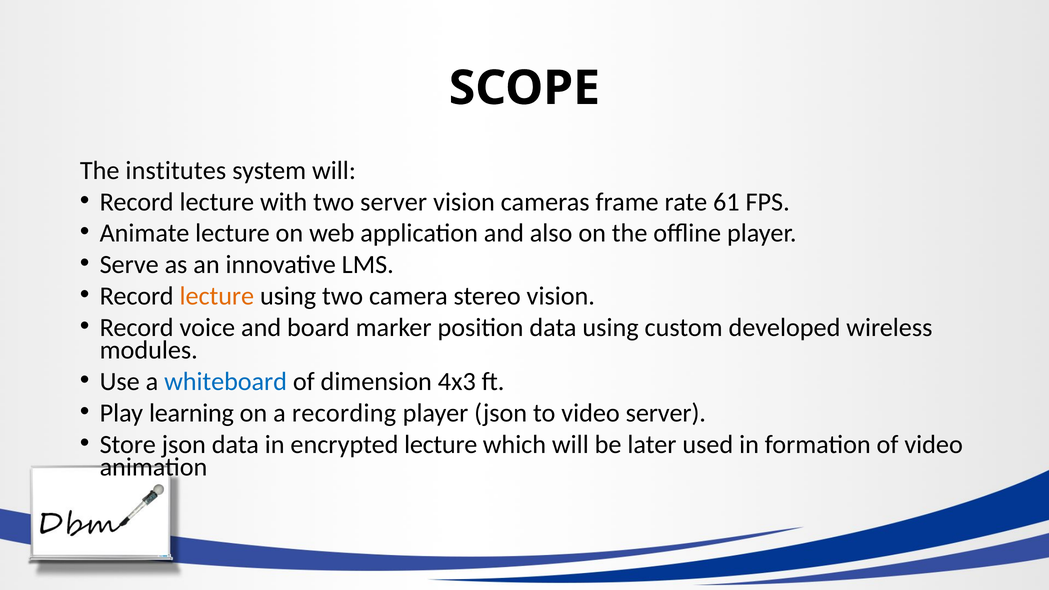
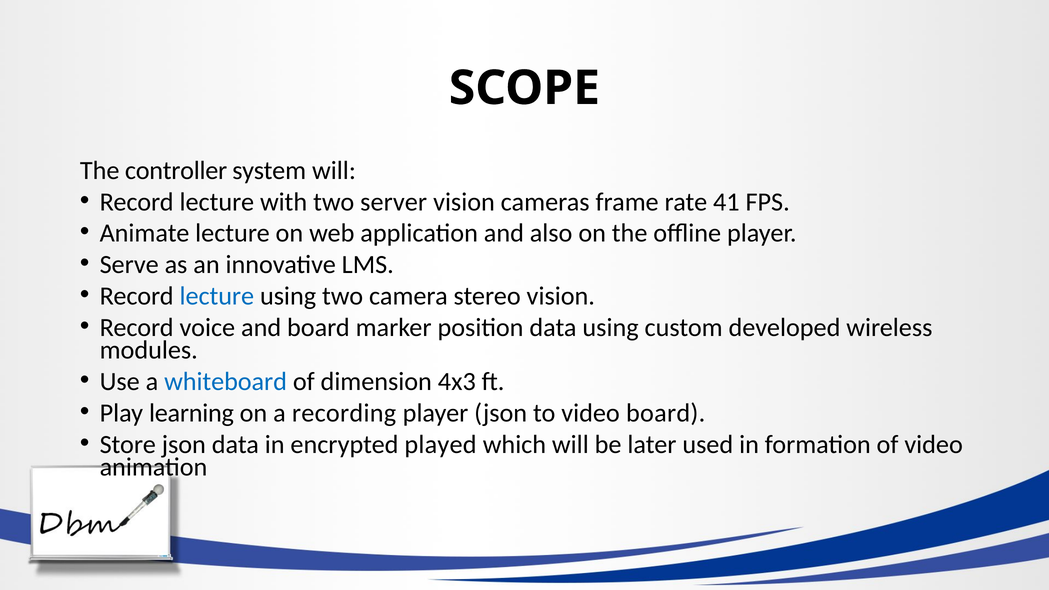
institutes: institutes -> controller (176, 170)
61: 61 -> 41 (726, 202)
lecture colour: orange -> blue (217, 296)
video server: server -> board (666, 413)
encrypted lecture: lecture -> played (441, 444)
